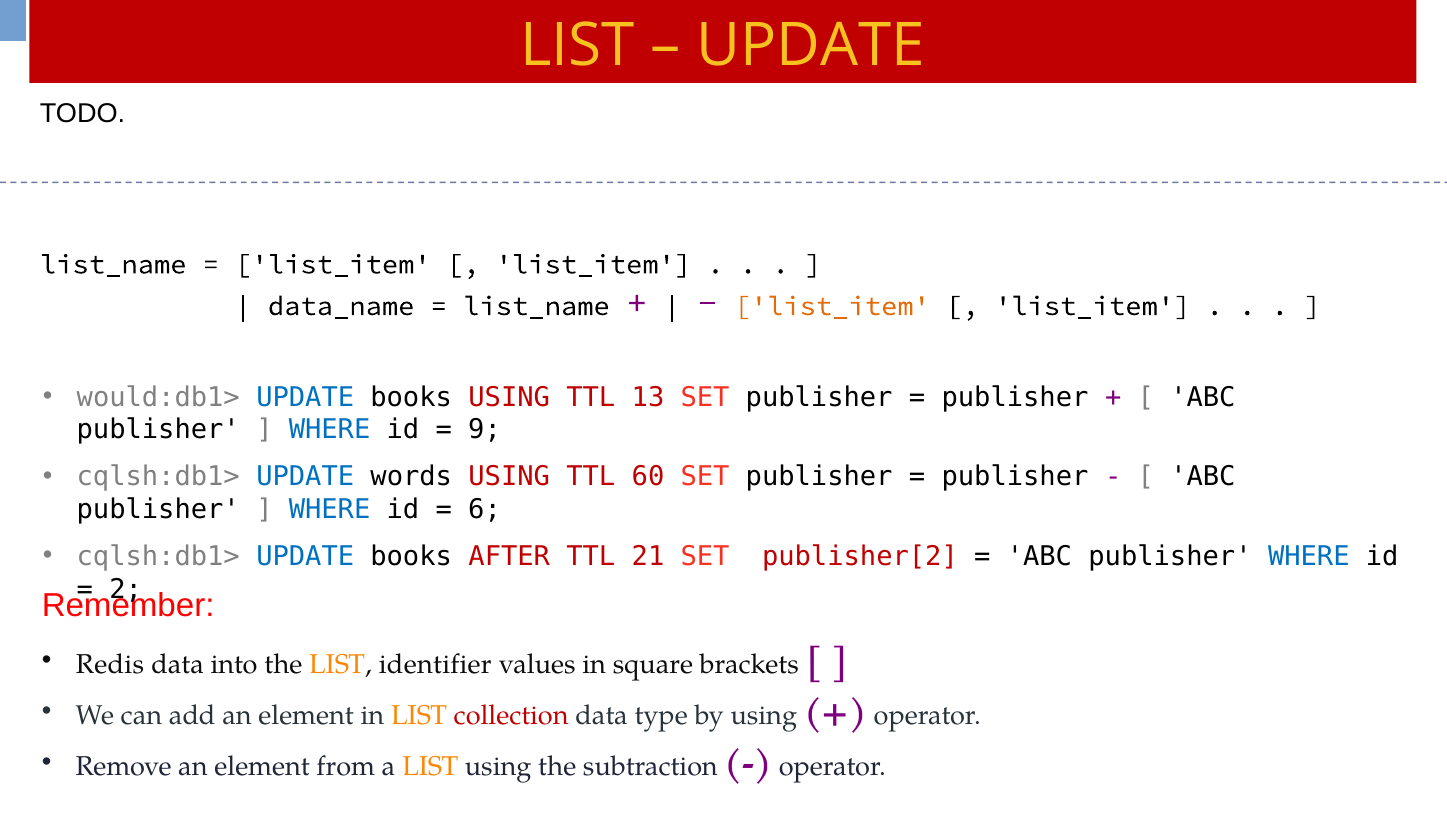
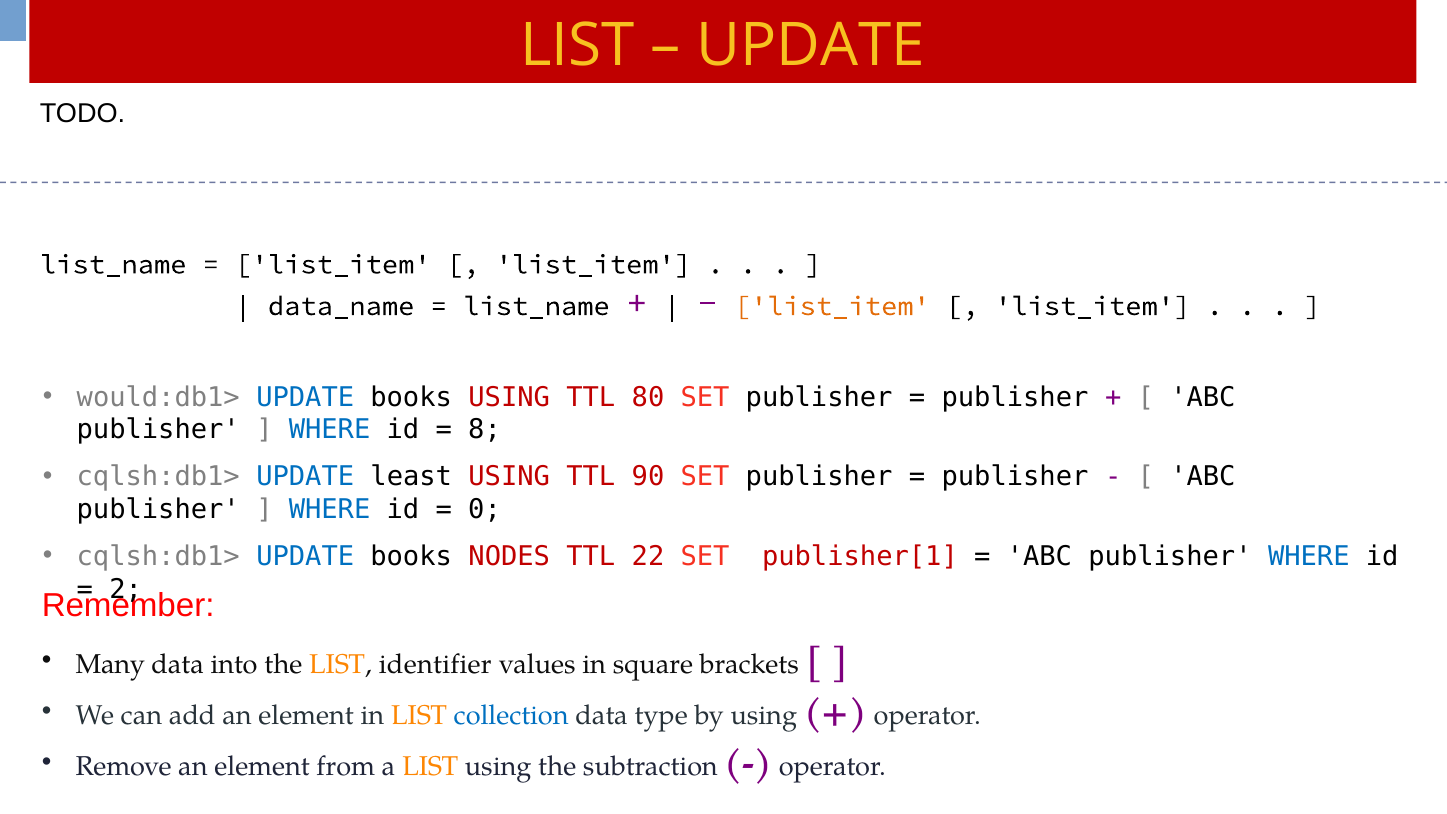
13: 13 -> 80 (648, 397)
9: 9 -> 8 (485, 430)
words: words -> least (411, 477)
60: 60 -> 90 (648, 477)
6: 6 -> 0 (485, 509)
AFTER: AFTER -> NODES (509, 556)
21: 21 -> 22 (648, 556)
publisher[2: publisher[2 -> publisher[1 (860, 556)
Redis: Redis -> Many (110, 665)
collection colour: red -> blue (511, 716)
